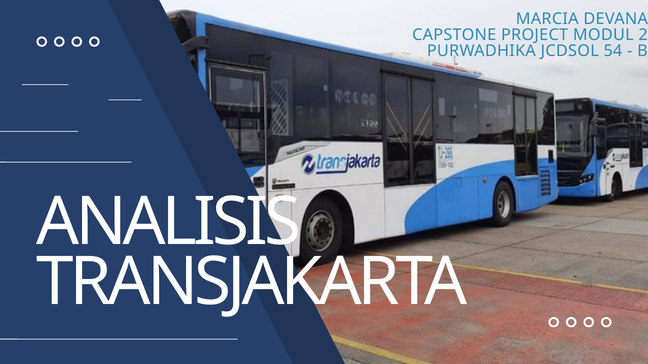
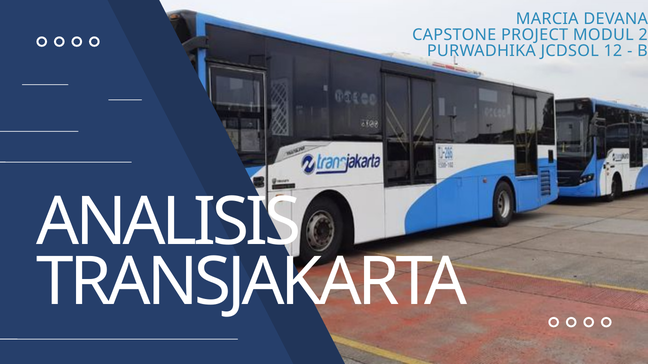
54: 54 -> 12 (613, 51)
